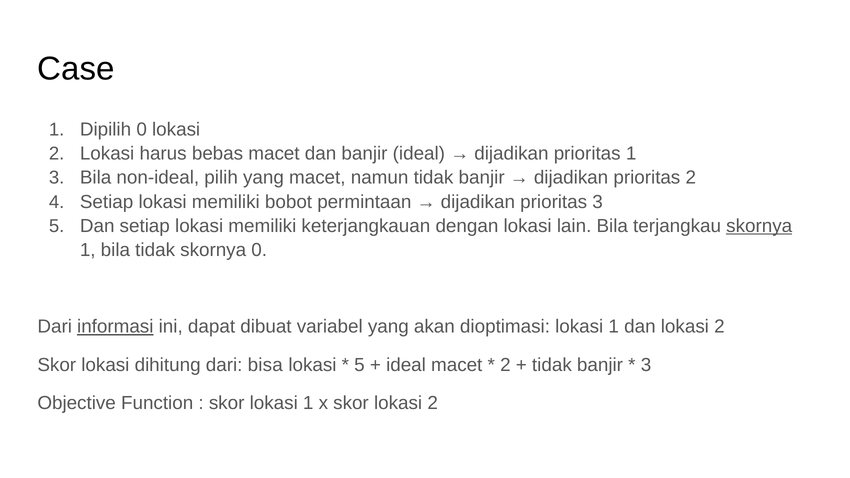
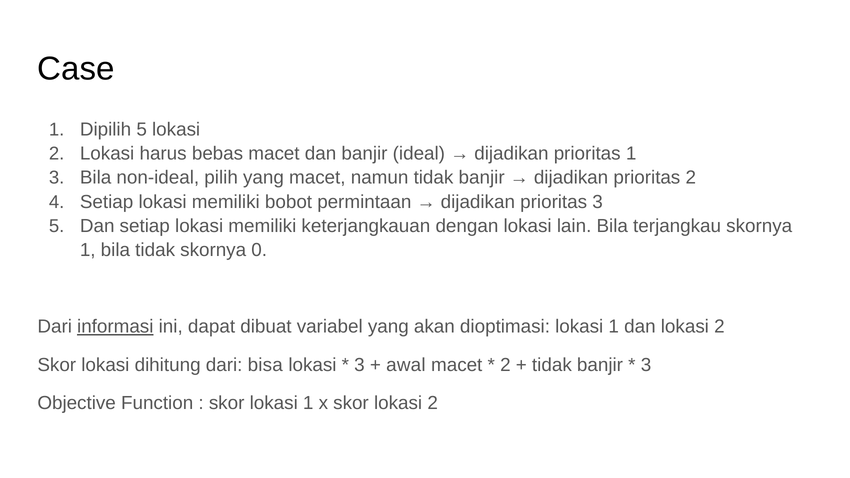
Dipilih 0: 0 -> 5 (142, 130)
skornya underline: present -> none (759, 226)
5: 5 -> 3 (359, 365)
ideal: ideal -> awal (406, 365)
